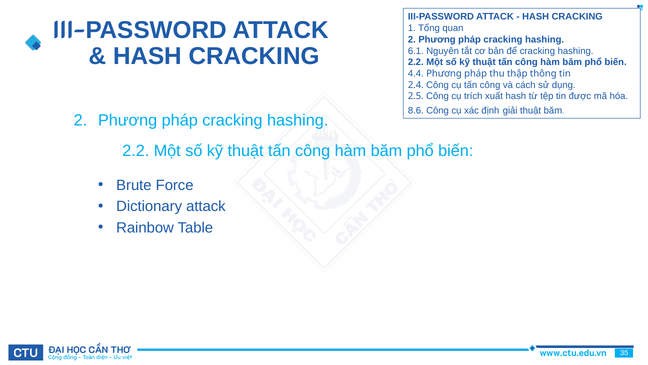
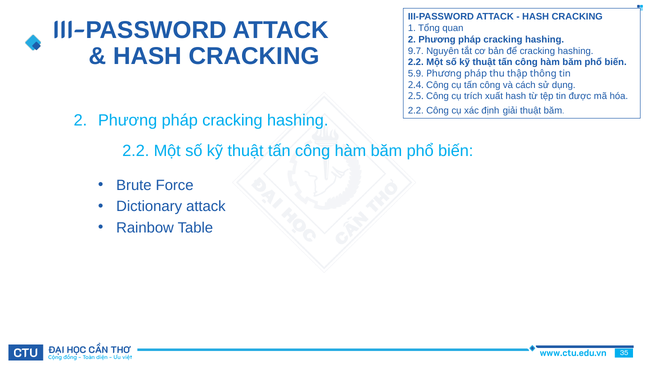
6.1: 6.1 -> 9.7 (416, 51)
4.4: 4.4 -> 5.9 (416, 74)
8.6: 8.6 -> 2.2 (416, 110)
